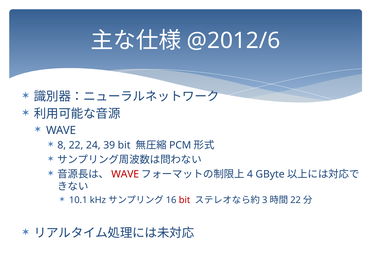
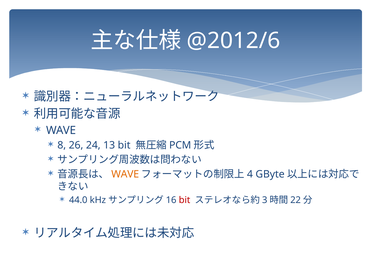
22: 22 -> 26 (76, 145)
39: 39 -> 13 (109, 145)
WAVE colour: red -> orange (125, 174)
10.1: 10.1 -> 44.0 (78, 200)
